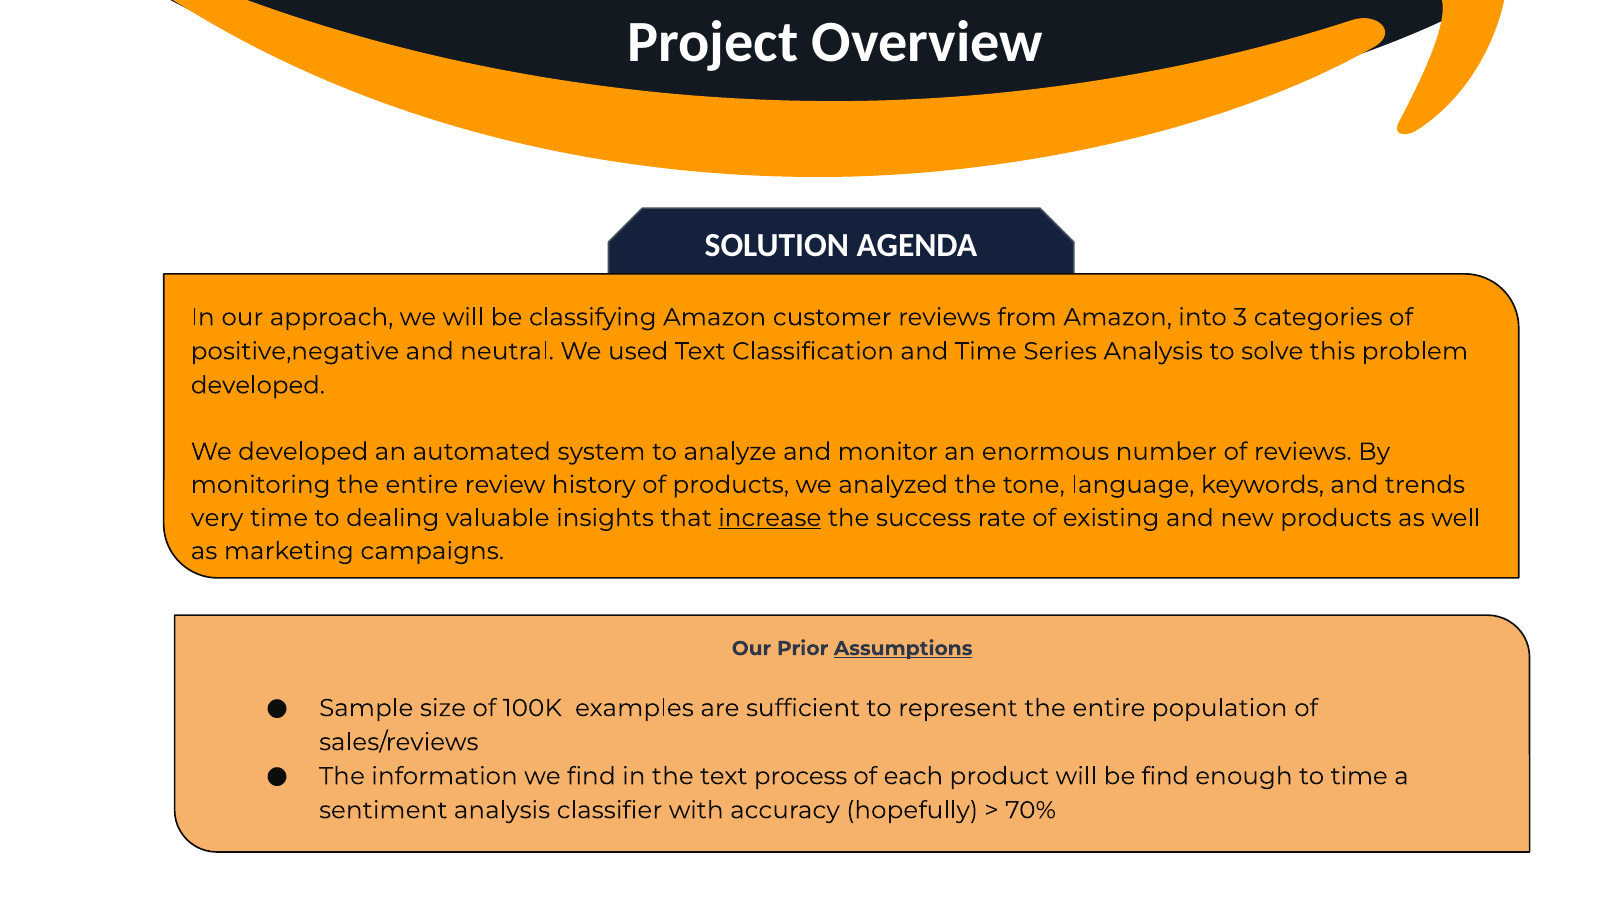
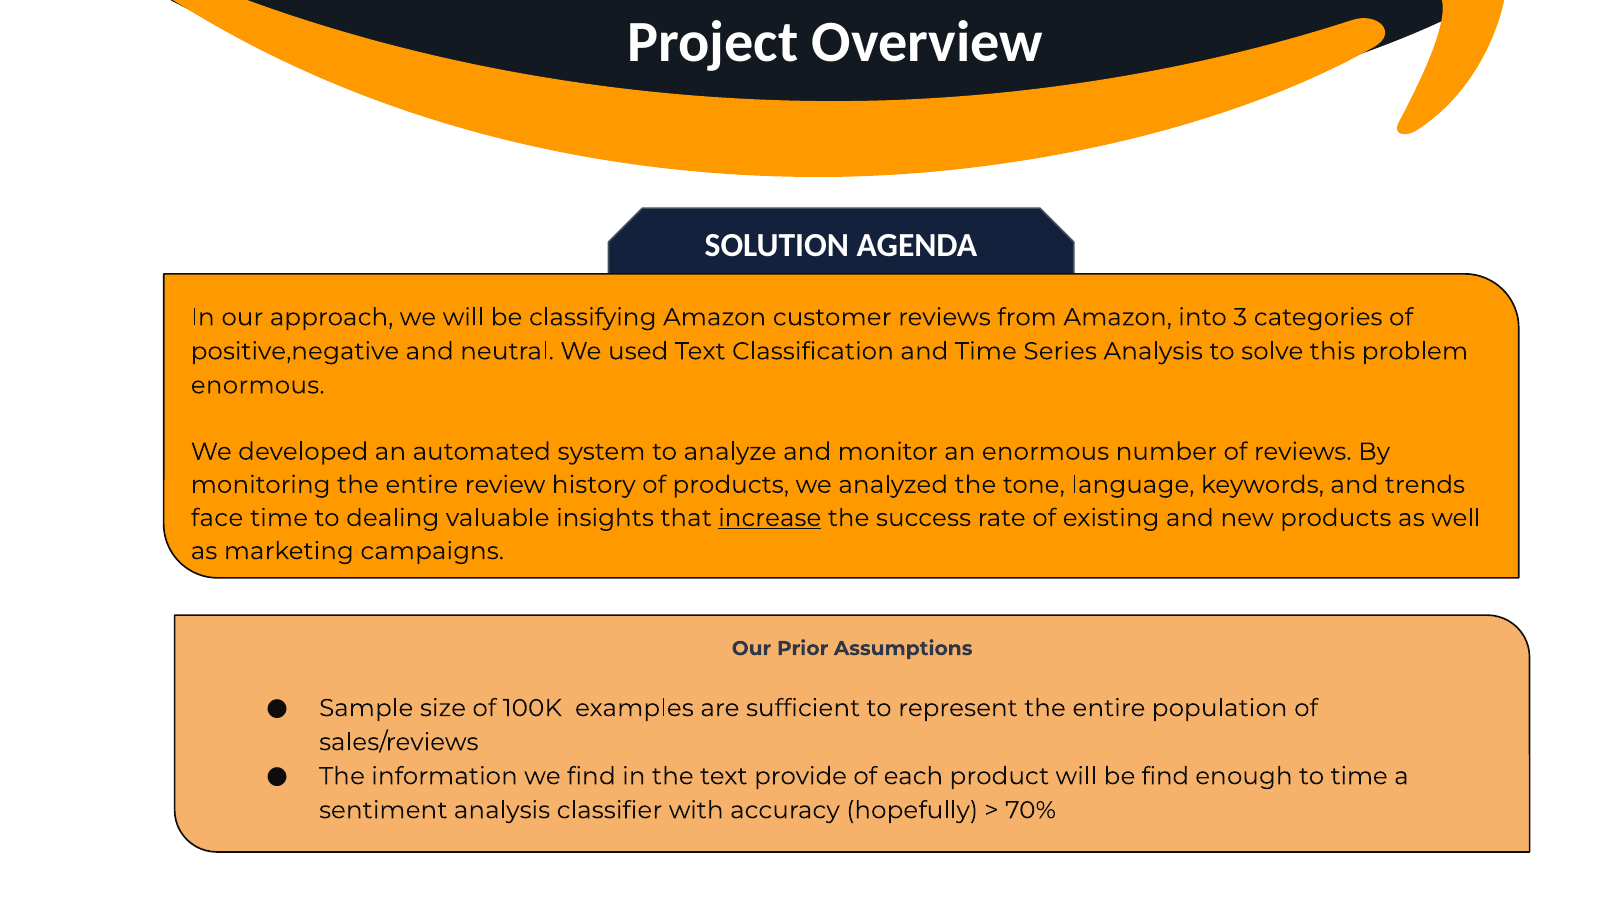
developed: developed -> enormous (258, 385)
very: very -> face (217, 518)
Assumptions underline: present -> none (903, 648)
process: process -> provide (801, 776)
